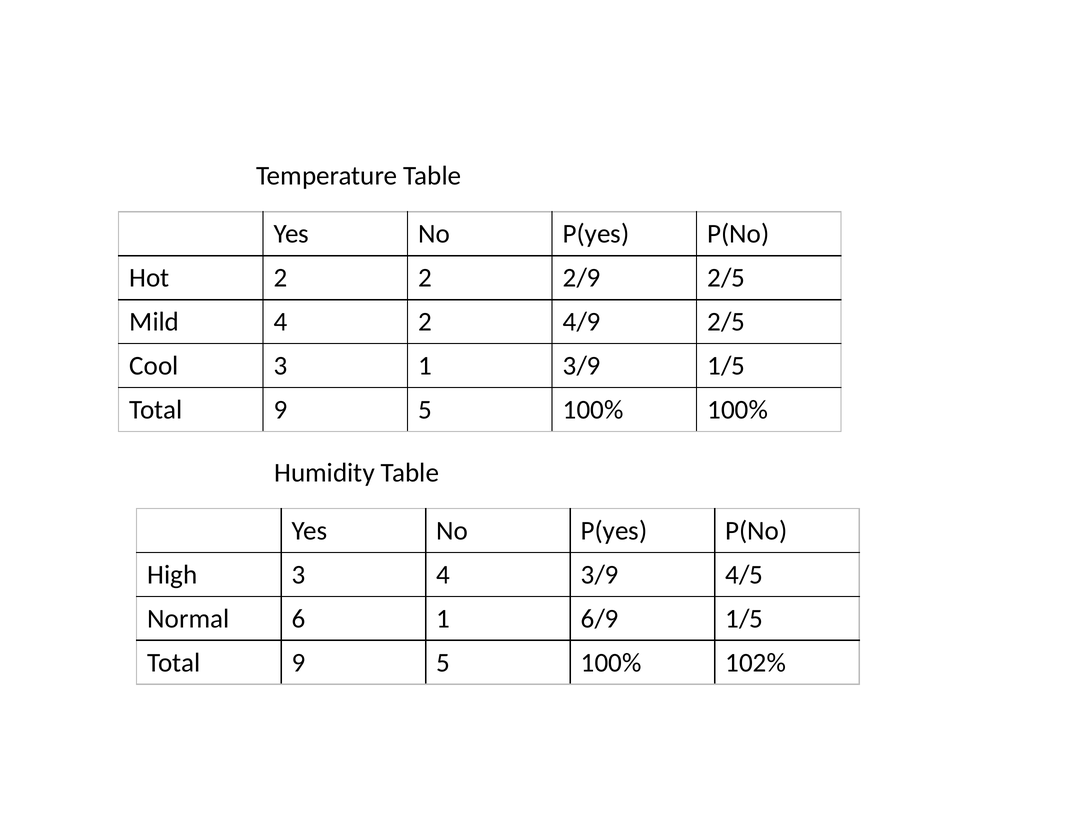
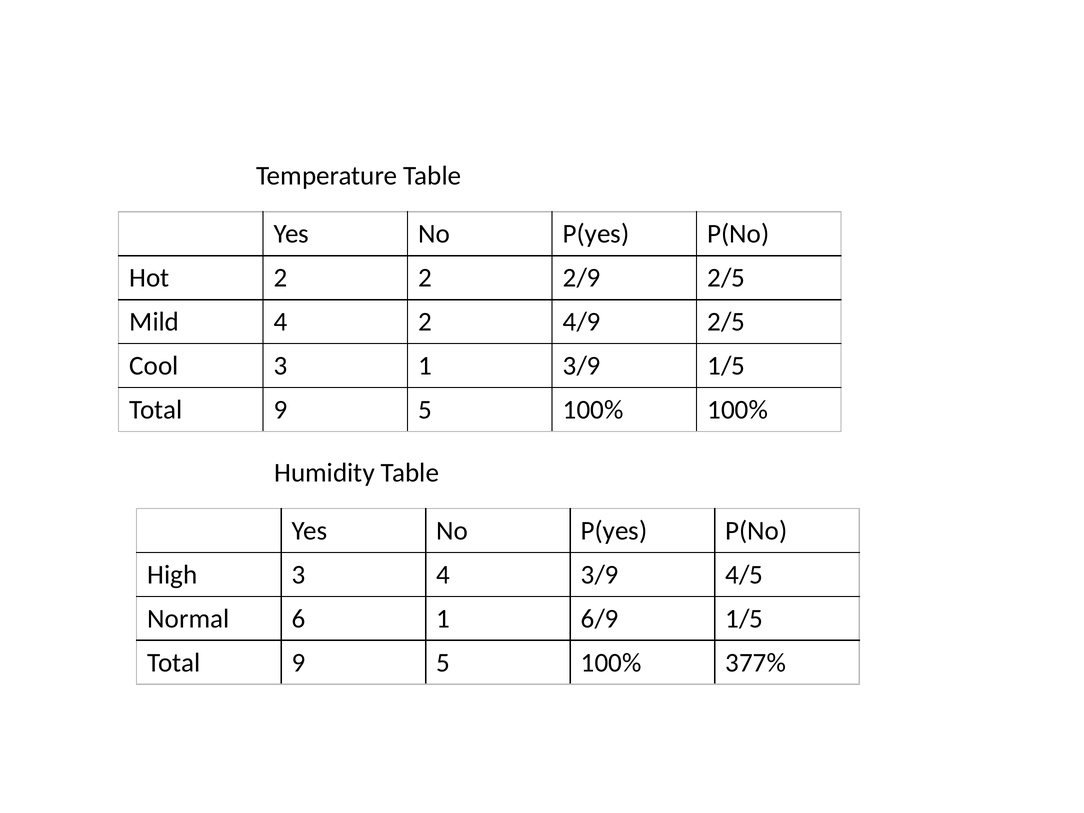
102%: 102% -> 377% (756, 663)
